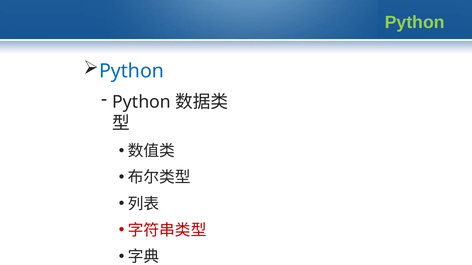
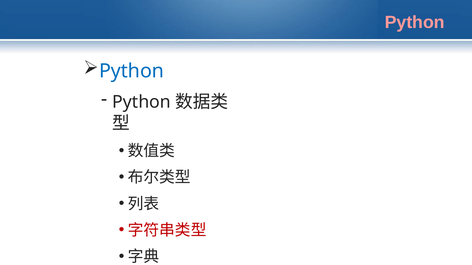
Python colour: light green -> pink (415, 22)
